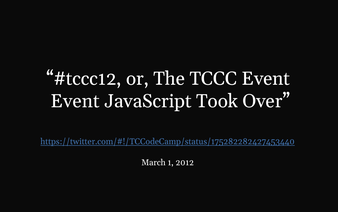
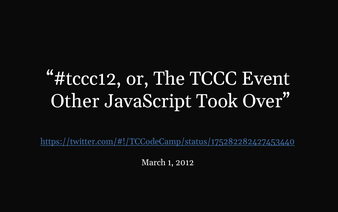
Event: Event -> Other (75, 101)
